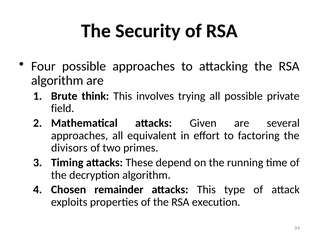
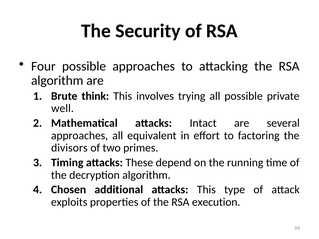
field: field -> well (63, 109)
Given: Given -> Intact (203, 123)
remainder: remainder -> additional (119, 190)
